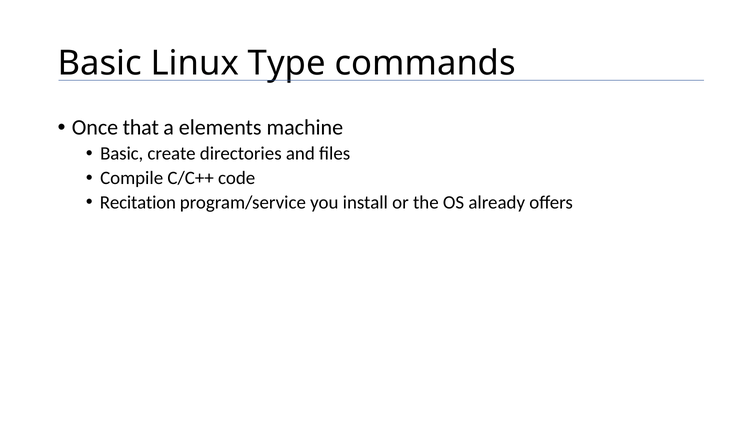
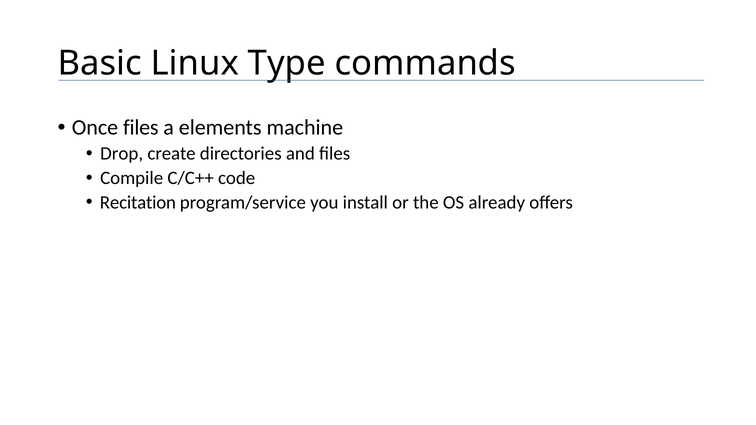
Once that: that -> files (141, 128)
Basic: Basic -> Drop (122, 154)
